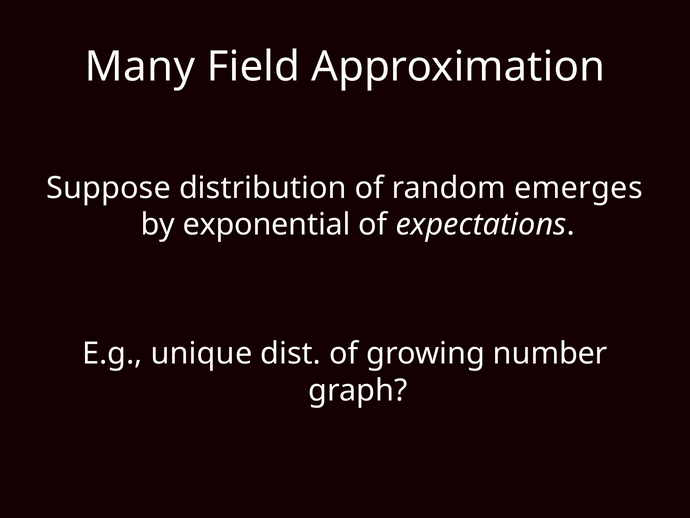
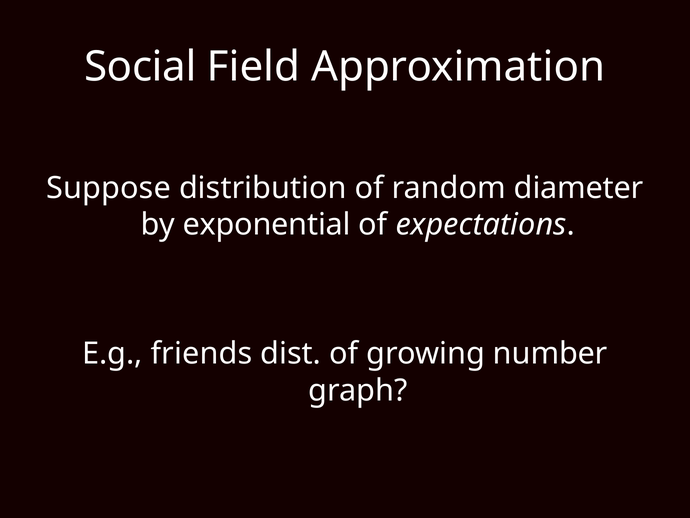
Many: Many -> Social (140, 67)
emerges: emerges -> diameter (579, 188)
unique: unique -> friends (202, 353)
